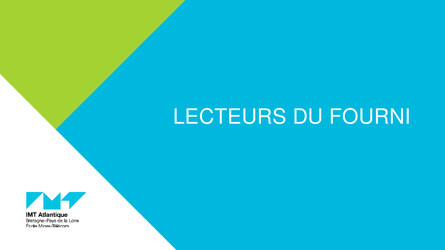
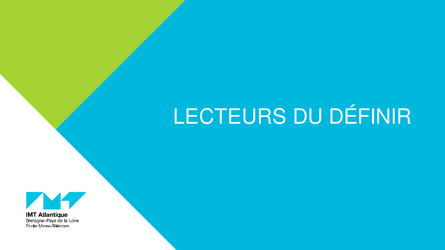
FOURNI: FOURNI -> DÉFINIR (370, 117)
